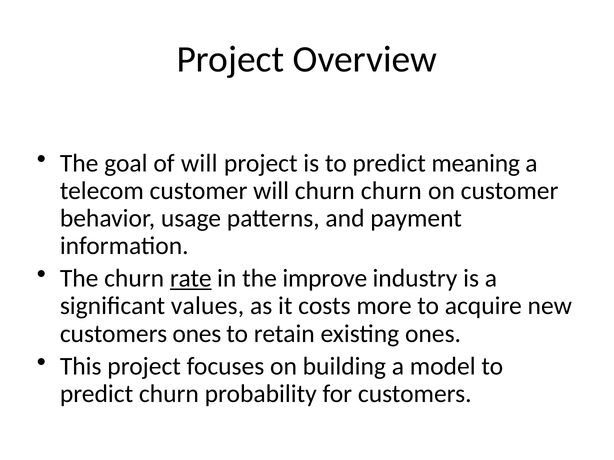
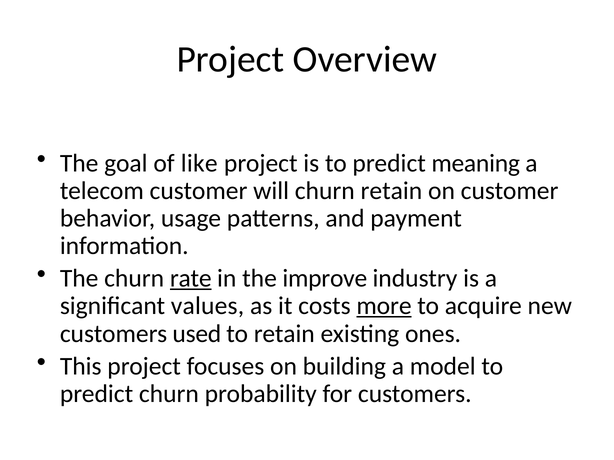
of will: will -> like (199, 163)
churn churn: churn -> retain (391, 191)
more underline: none -> present (384, 306)
customers ones: ones -> used (197, 334)
